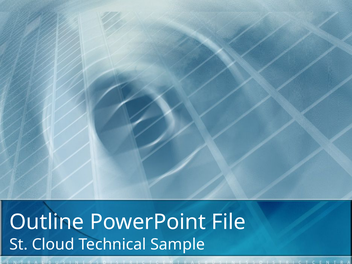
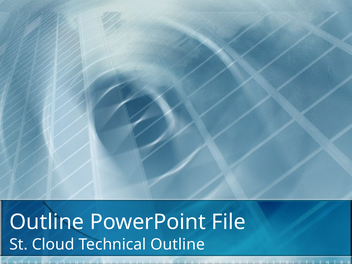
Technical Sample: Sample -> Outline (178, 244)
